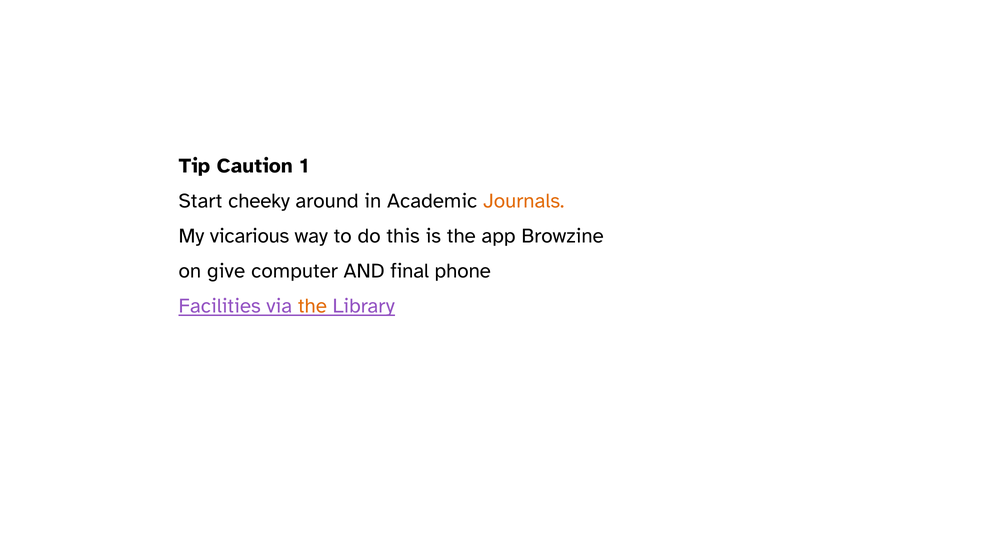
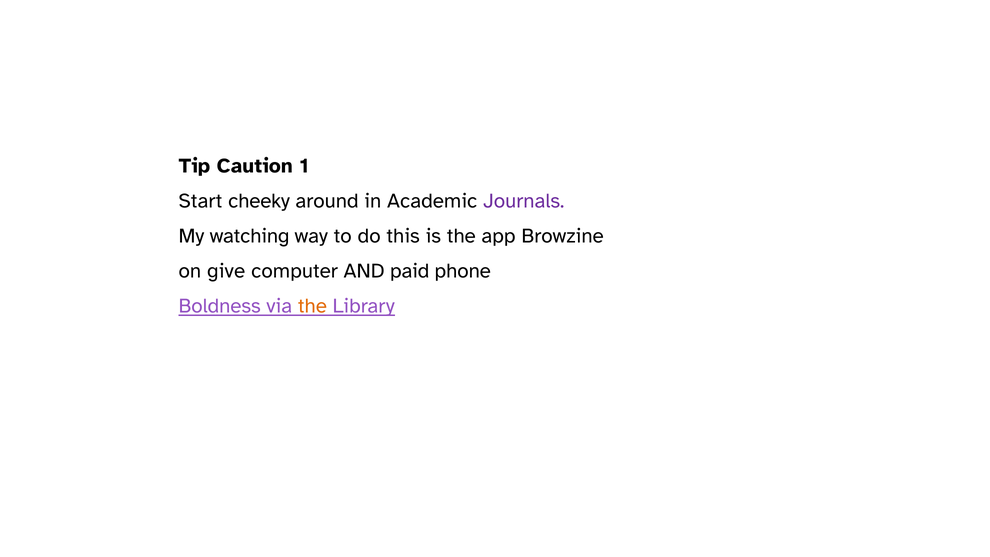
Journals colour: orange -> purple (524, 201)
vicarious: vicarious -> watching (250, 236)
final: final -> paid (410, 271)
Facilities: Facilities -> Boldness (220, 306)
